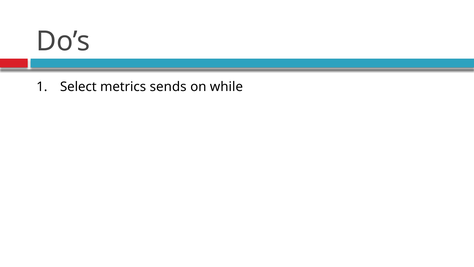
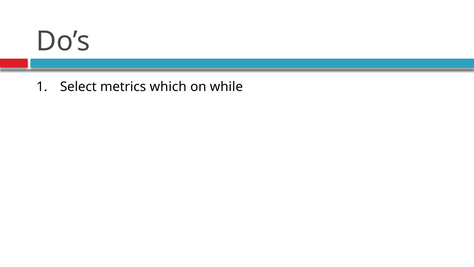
sends: sends -> which (168, 87)
